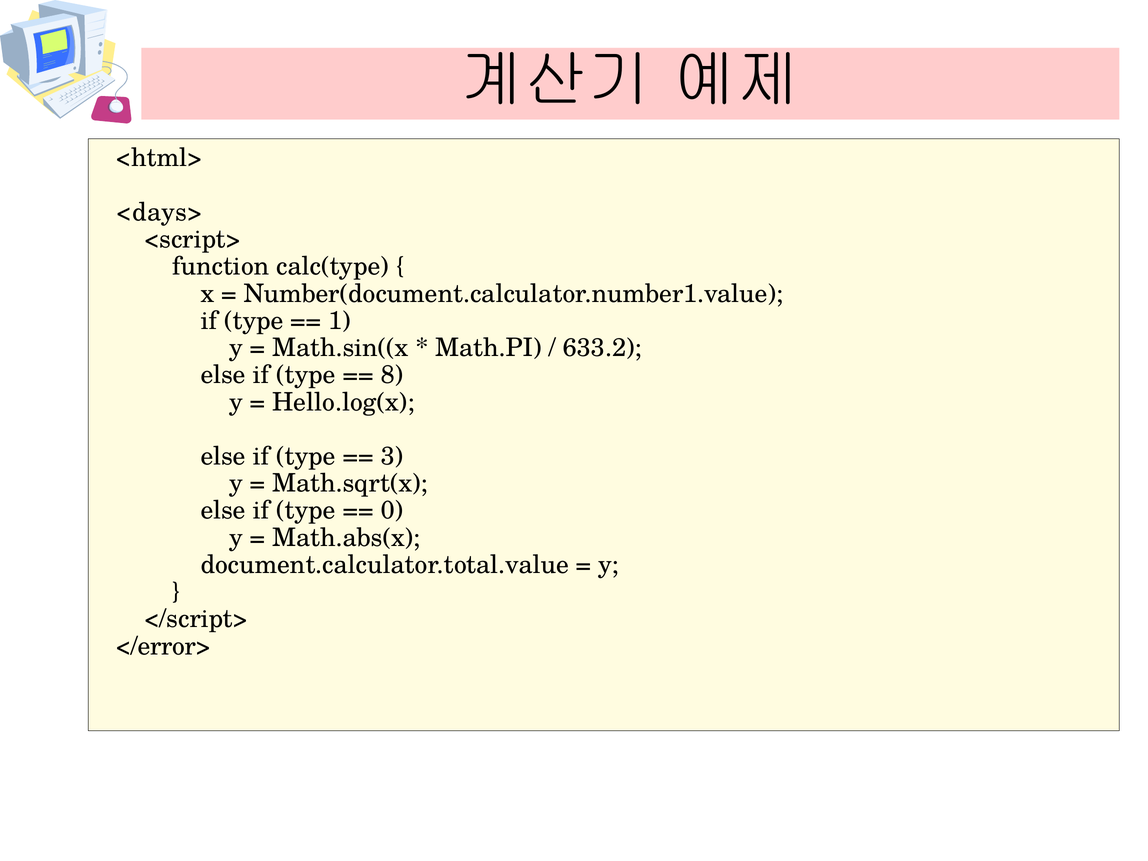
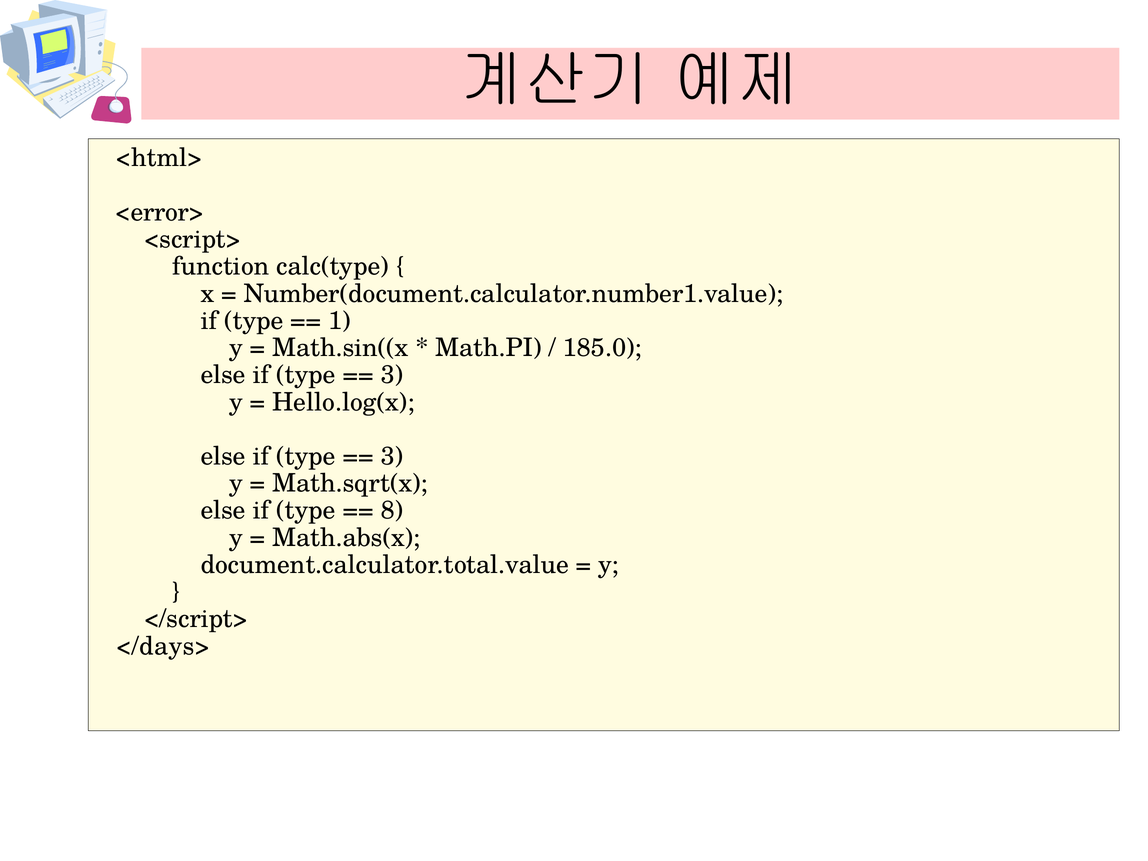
<days>: <days> -> <error> (160, 212)
633.2: 633.2 -> 185.0 (602, 348)
8: 8 -> 3 (392, 375)
0: 0 -> 8 (392, 511)
</error>: </error> -> </days> (163, 646)
